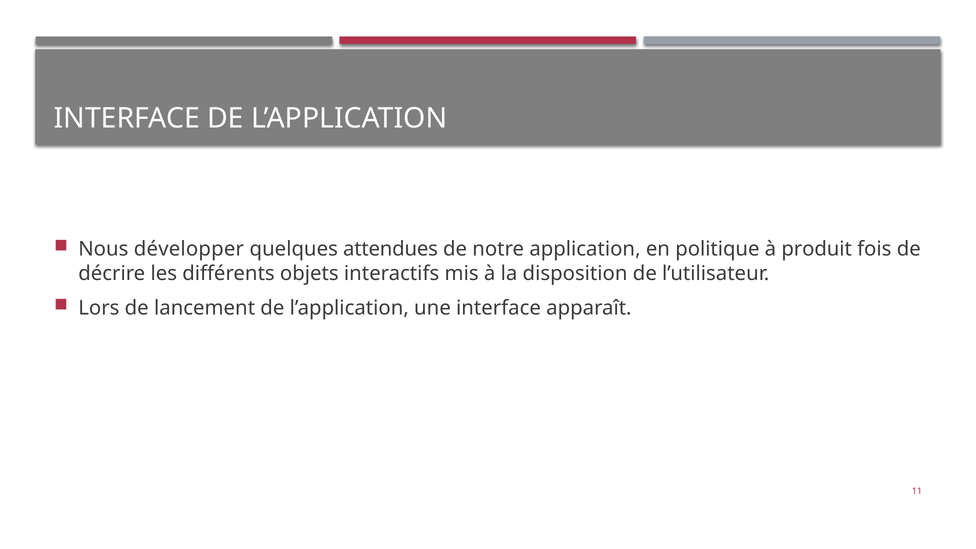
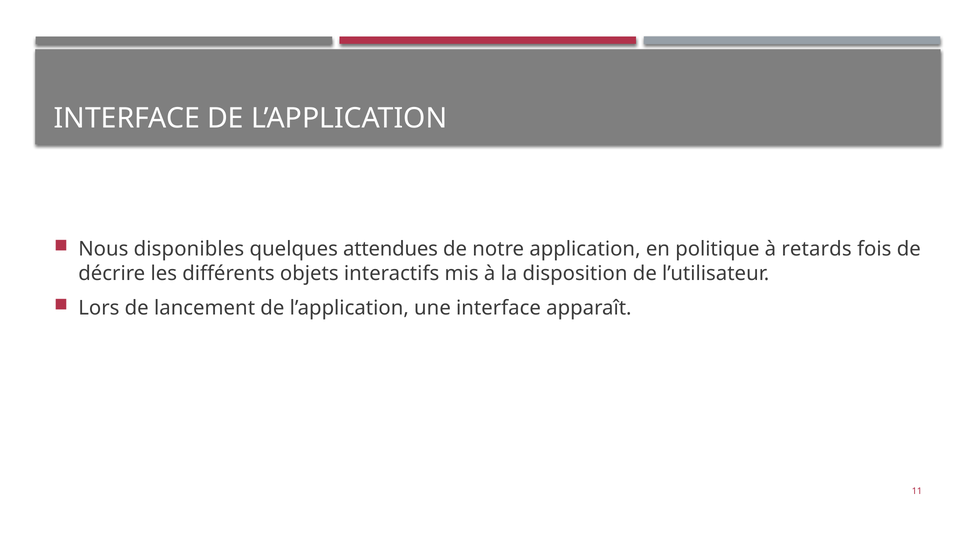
développer: développer -> disponibles (189, 249)
produit: produit -> retards (817, 249)
